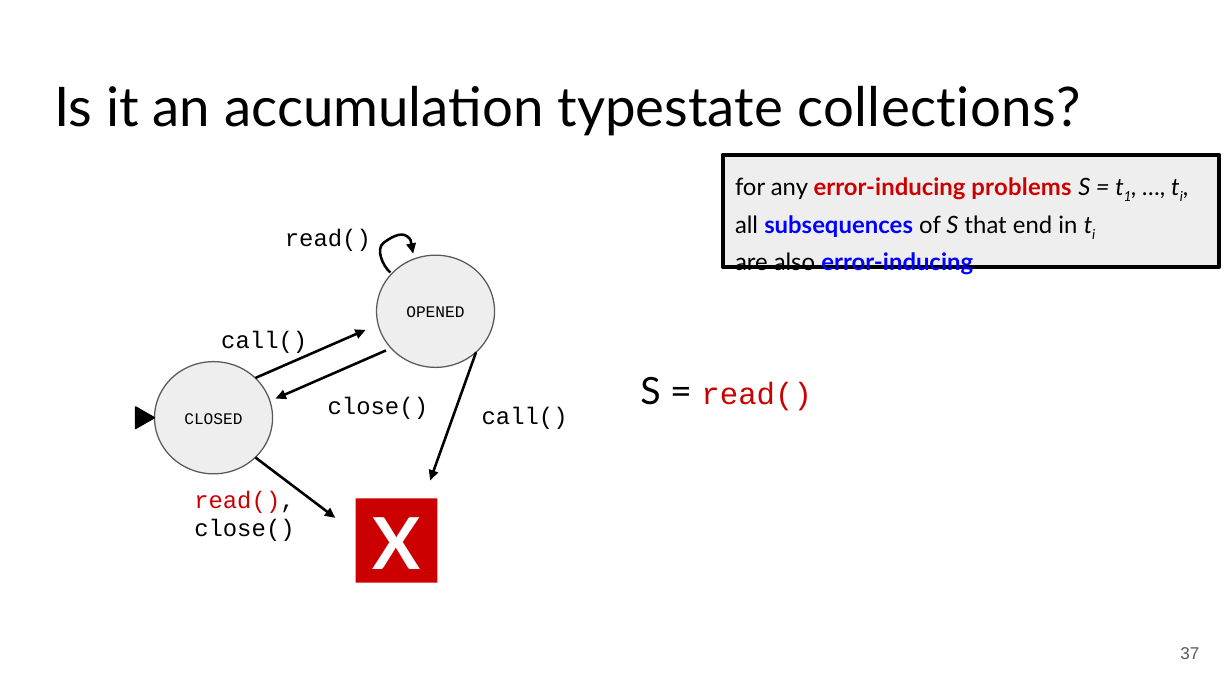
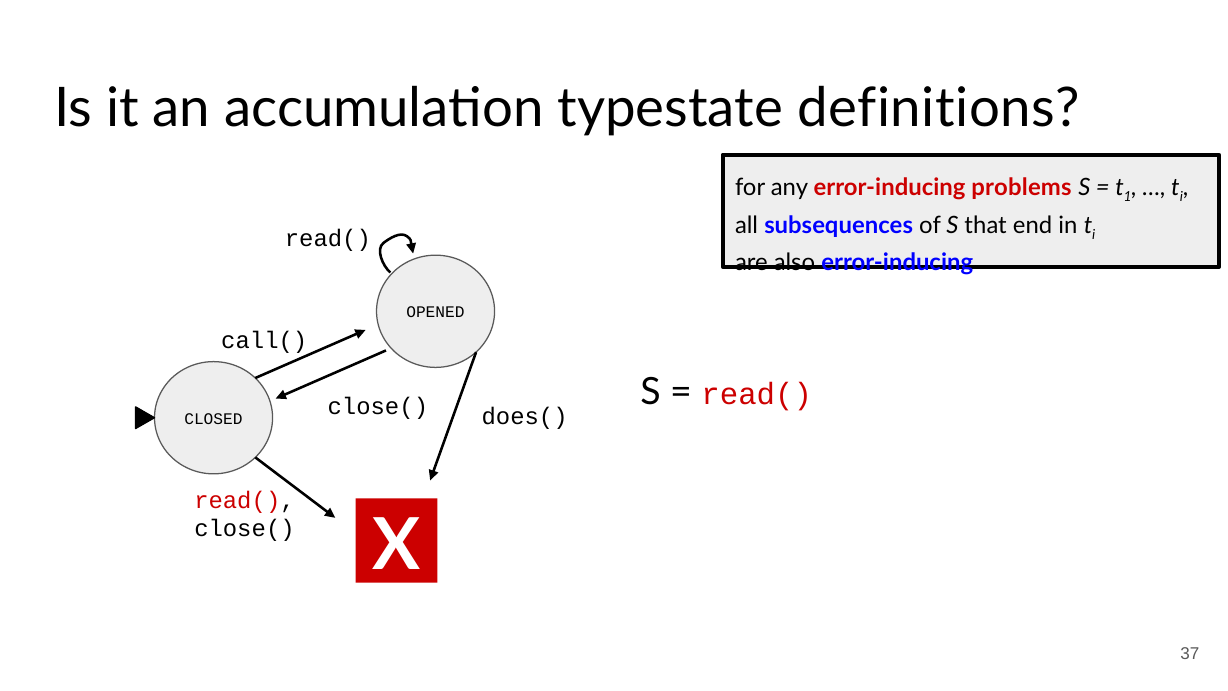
collections: collections -> definitions (939, 109)
call(: call( -> does( (525, 417)
